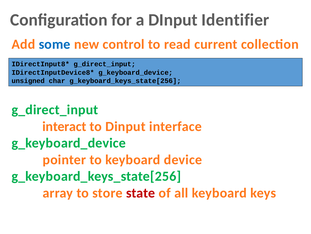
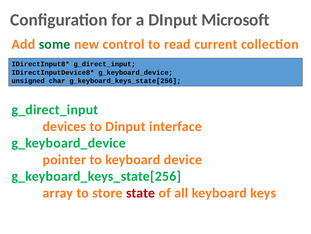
Identifier: Identifier -> Microsoft (236, 20)
some colour: blue -> green (55, 44)
interact: interact -> devices (64, 126)
